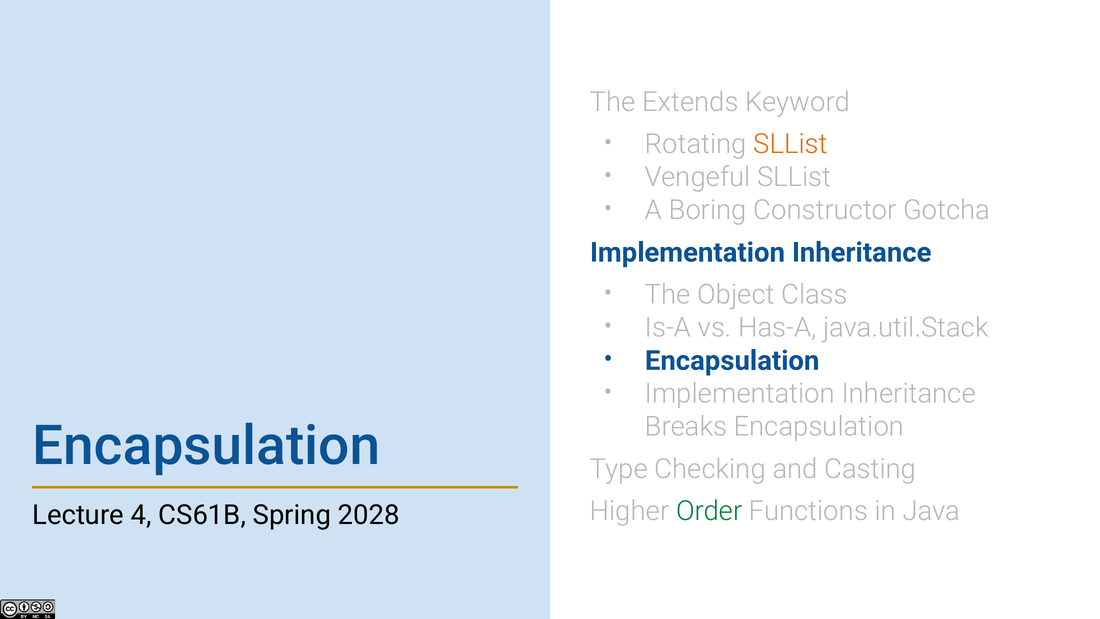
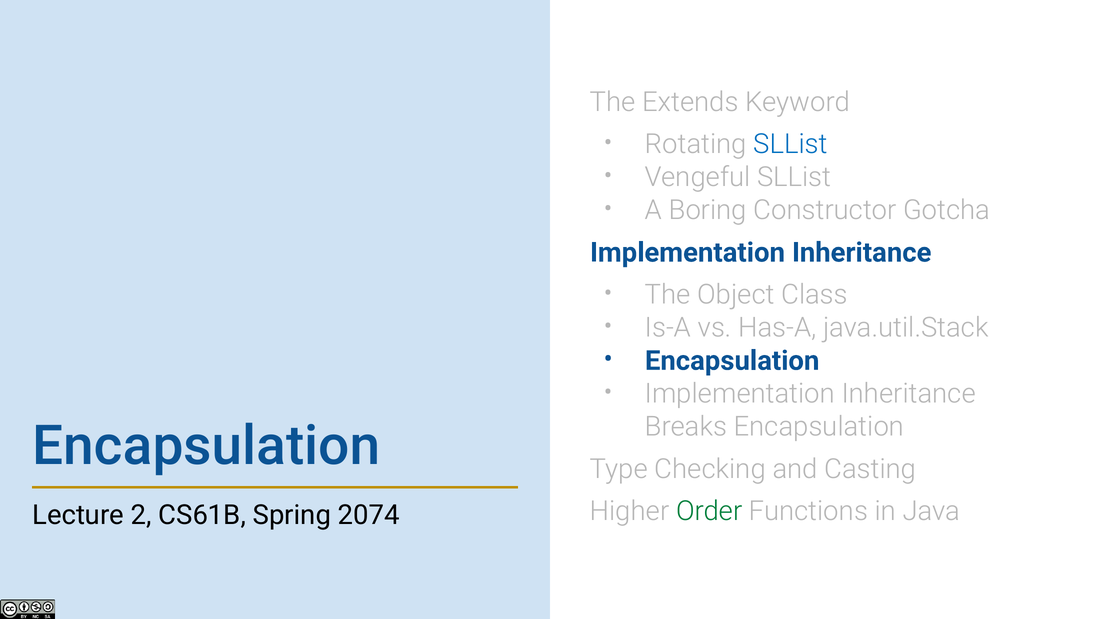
SLList colour: orange -> blue (790, 144)
4: 4 -> 2 (141, 515)
2028: 2028 -> 2074 (369, 515)
